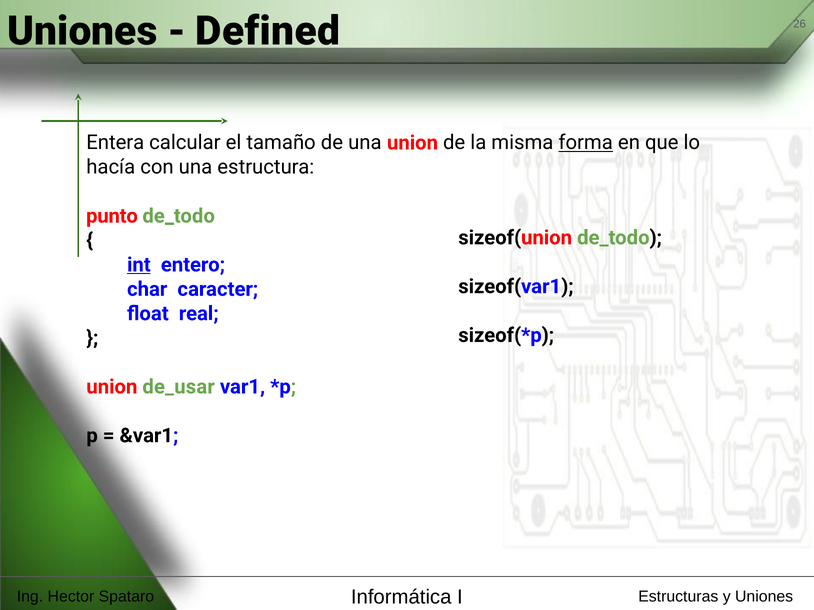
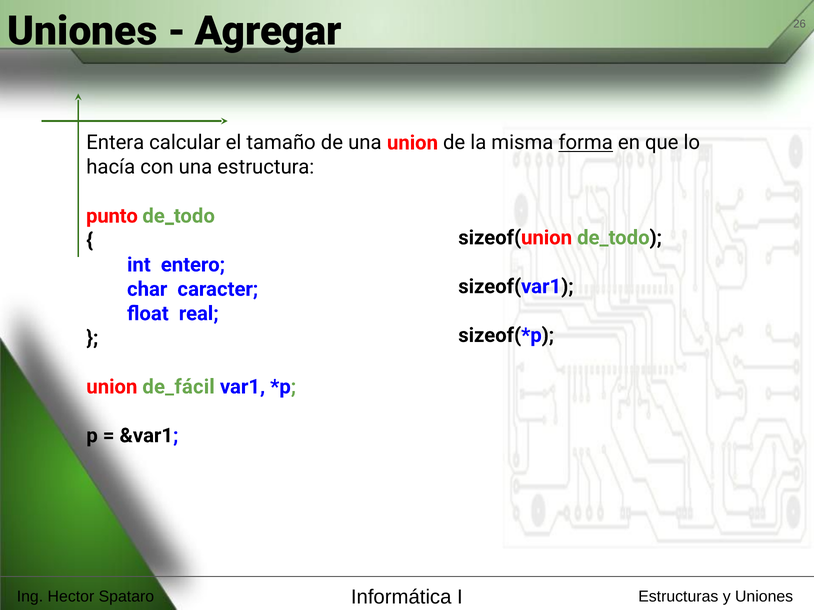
Defined: Defined -> Agregar (268, 31)
int underline: present -> none (139, 265)
de_usar: de_usar -> de_fácil (179, 387)
